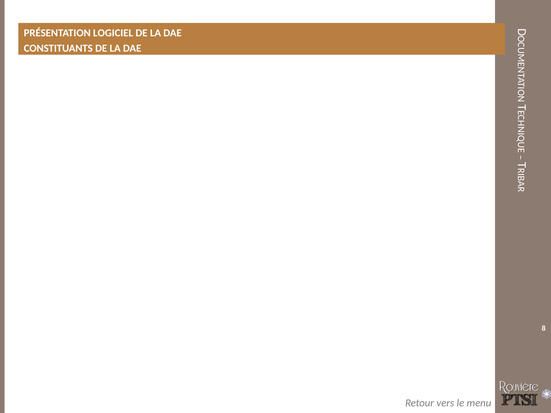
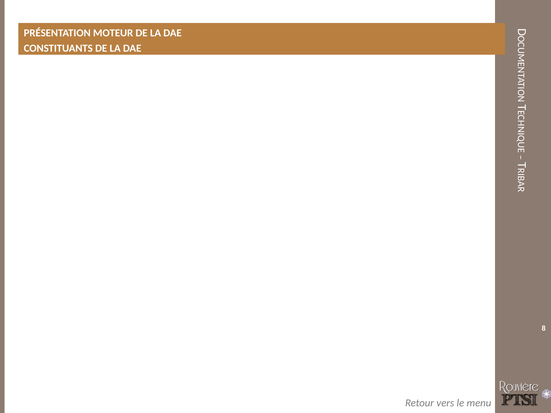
LOGICIEL: LOGICIEL -> MOTEUR (113, 33)
